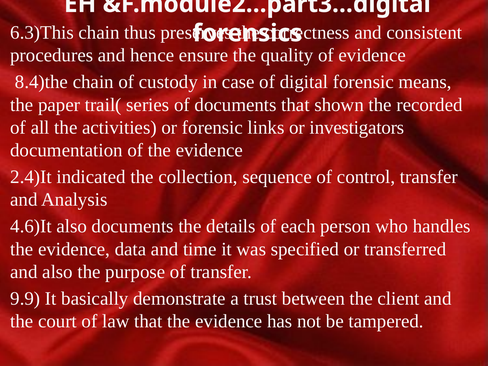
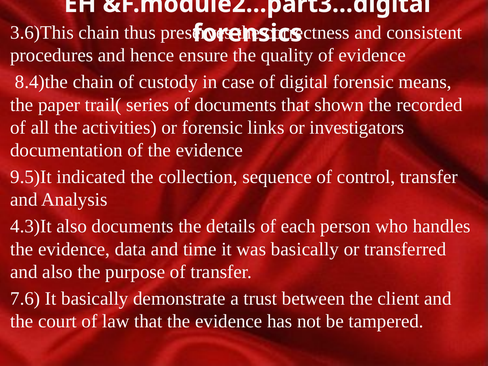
6.3)This: 6.3)This -> 3.6)This (42, 33)
2.4)It: 2.4)It -> 9.5)It (31, 177)
4.6)It: 4.6)It -> 4.3)It (31, 226)
was specified: specified -> basically (305, 249)
9.9: 9.9 -> 7.6 (25, 298)
